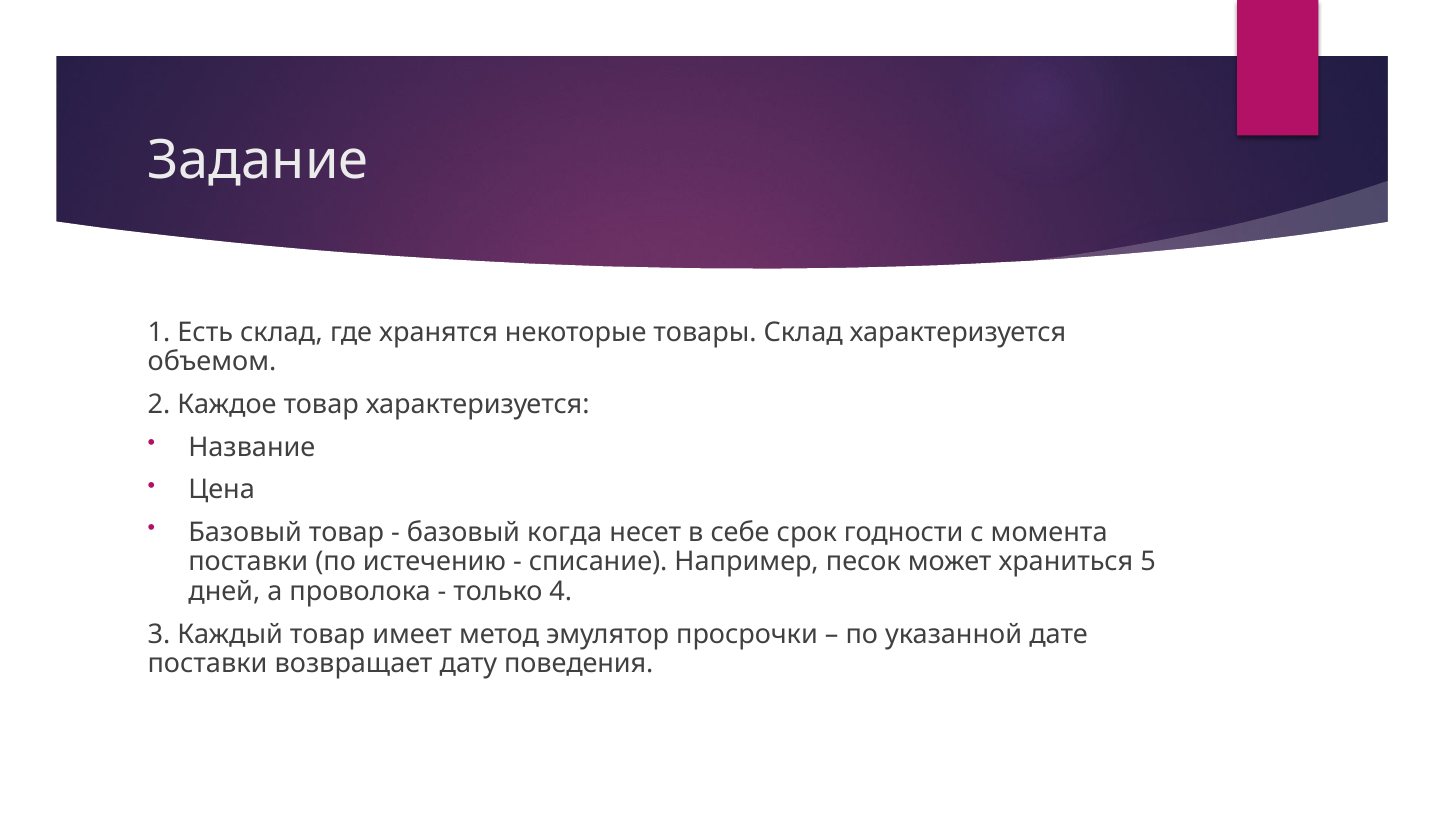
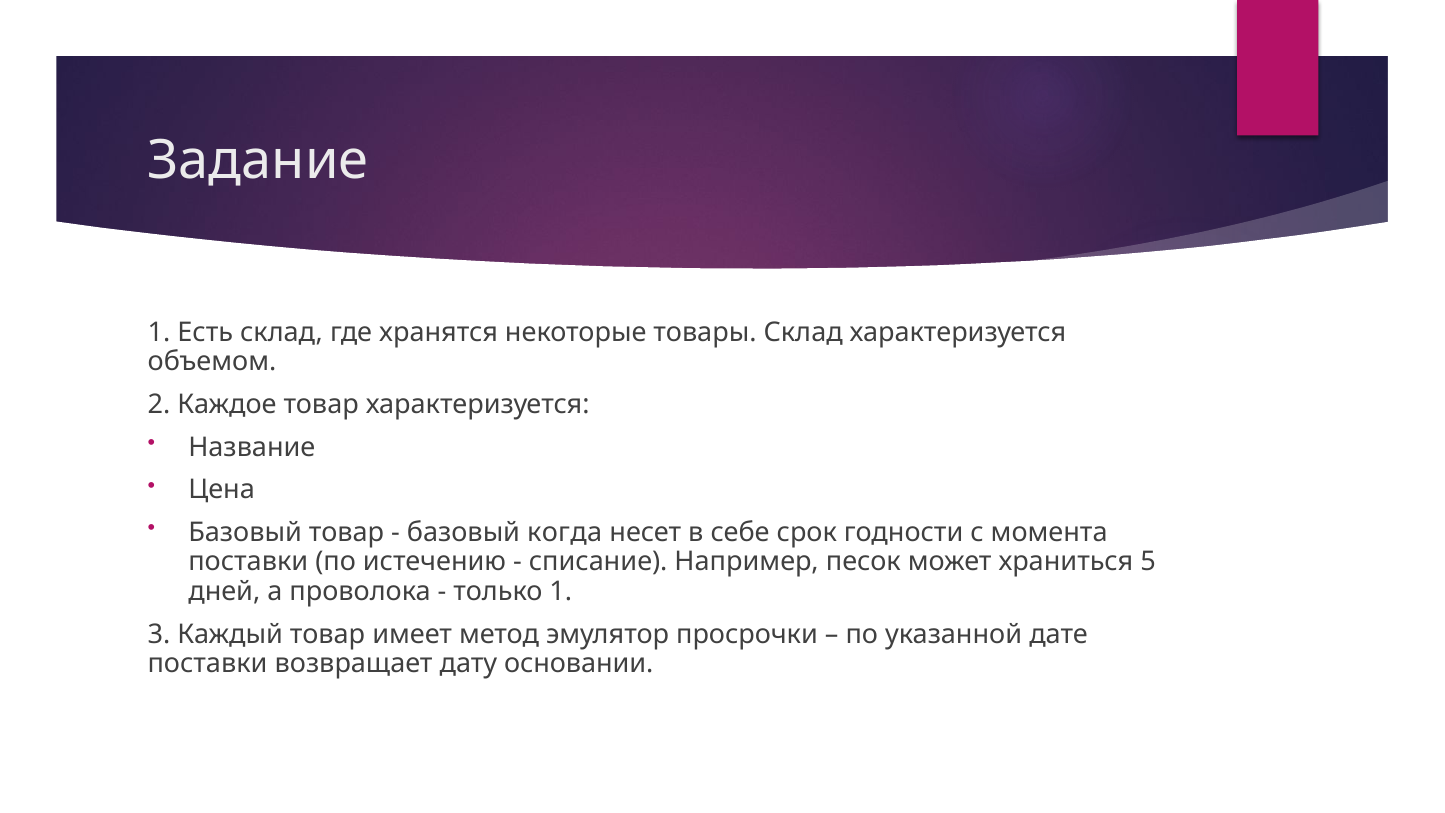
только 4: 4 -> 1 (561, 591)
поведения: поведения -> основании (579, 663)
